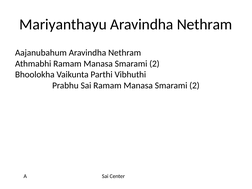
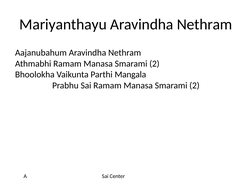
Vibhuthi: Vibhuthi -> Mangala (130, 75)
